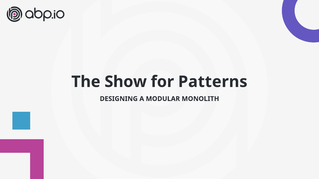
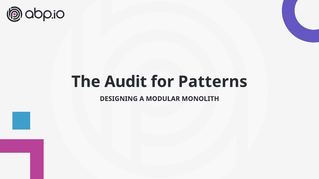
Show: Show -> Audit (126, 82)
